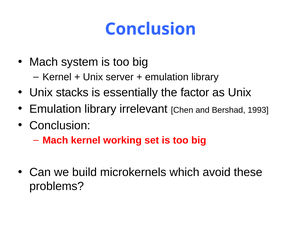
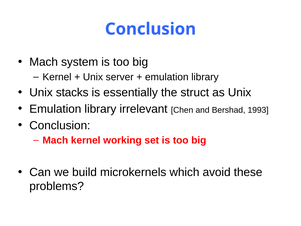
factor: factor -> struct (195, 92)
